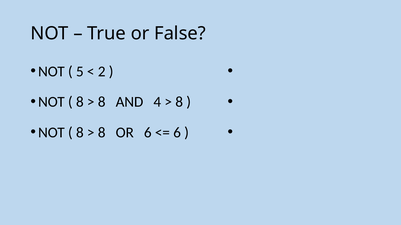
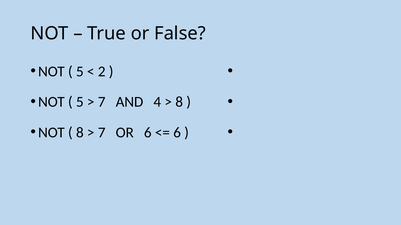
8: 8 -> 5 (80, 102)
8: 8 -> 7 (102, 102)
8: 8 -> 7 (102, 133)
